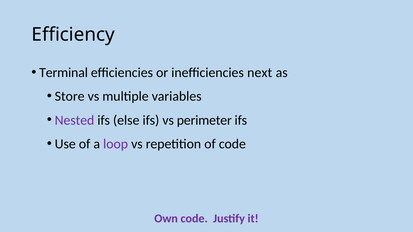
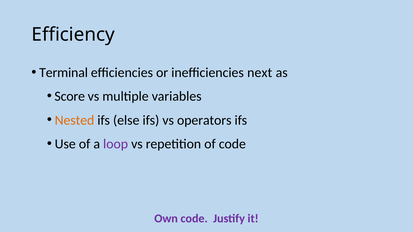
Store: Store -> Score (70, 96)
Nested colour: purple -> orange (75, 120)
perimeter: perimeter -> operators (204, 120)
